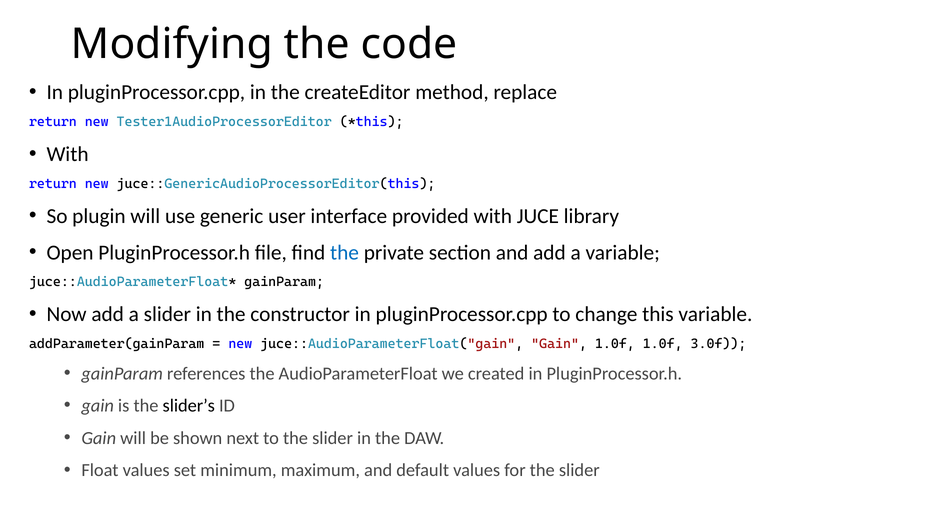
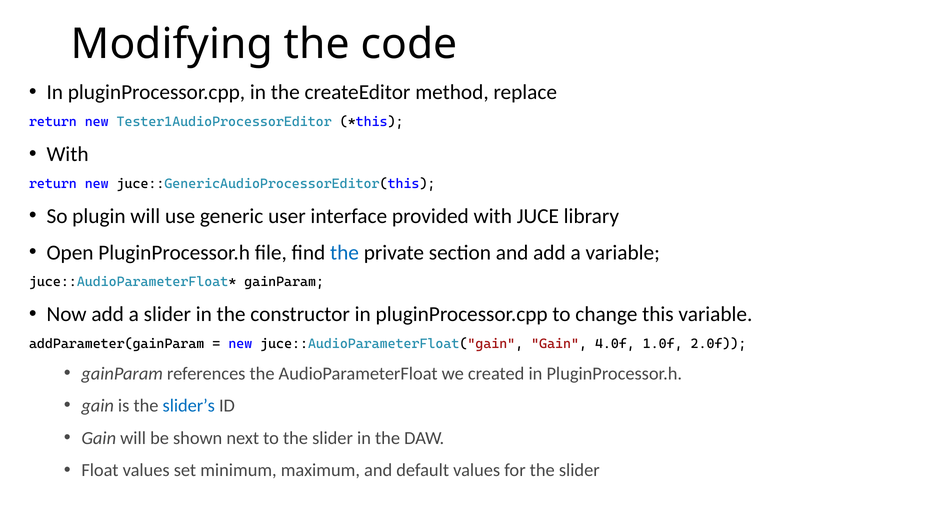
Gain 1.0f: 1.0f -> 4.0f (615, 344)
3.0f: 3.0f -> 2.0f (718, 344)
slider’s colour: black -> blue (189, 406)
